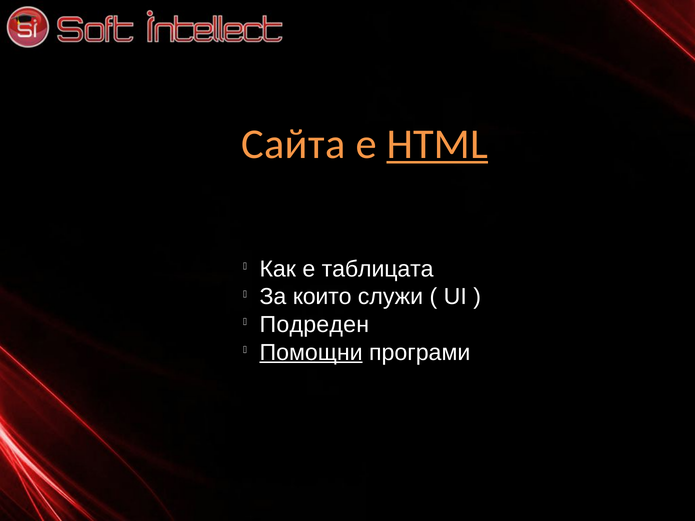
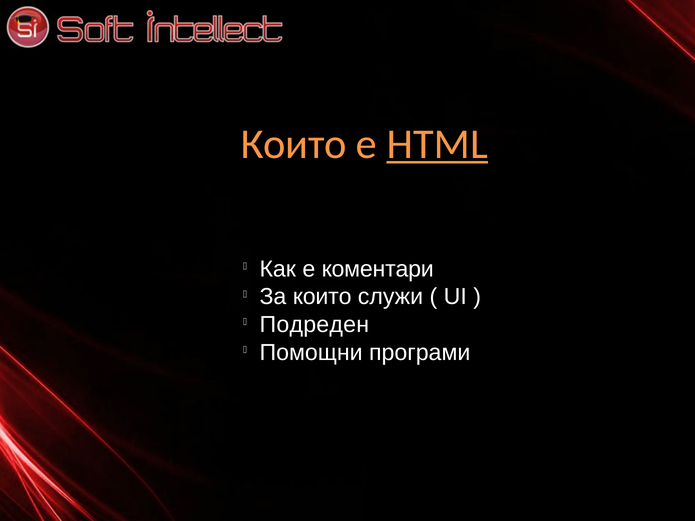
Сайта: Сайта -> Които (294, 144)
таблицата: таблицата -> коментари (378, 269)
Помощни underline: present -> none (311, 353)
